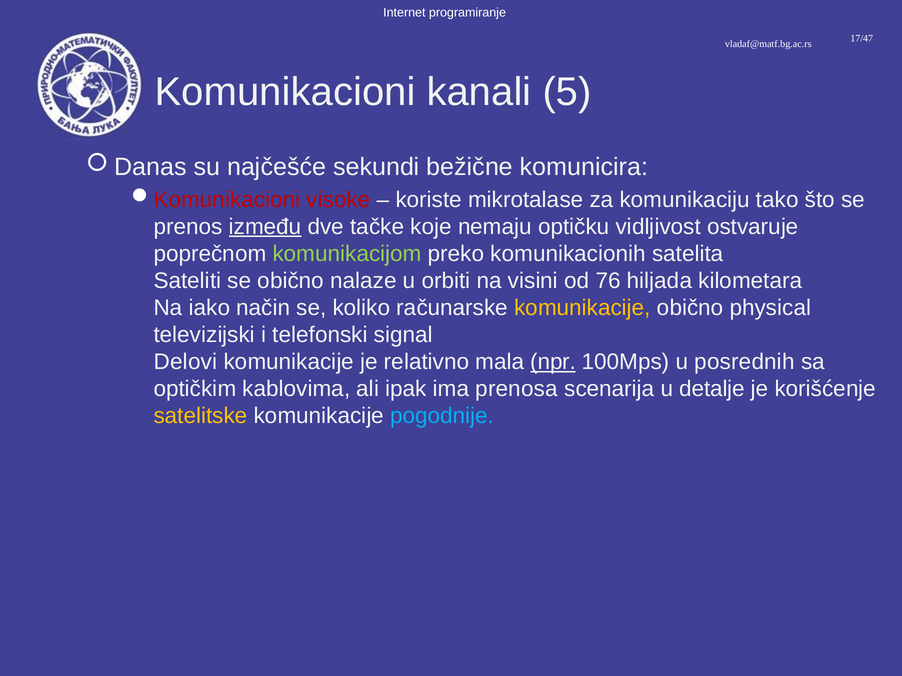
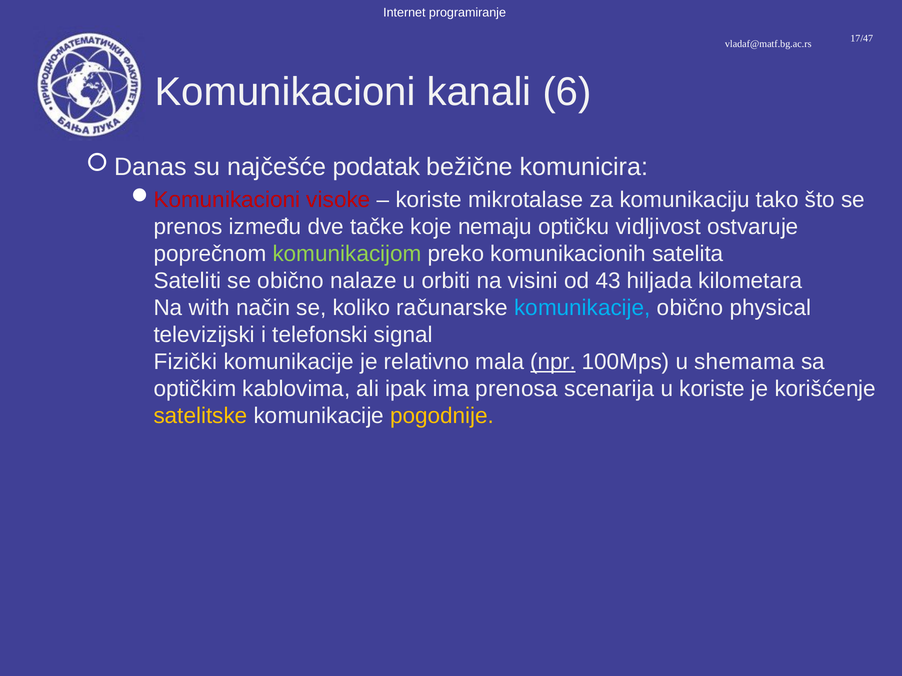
5: 5 -> 6 (567, 92)
sekundi: sekundi -> podatak (376, 167)
između underline: present -> none (265, 227)
76: 76 -> 43 (608, 281)
iako: iako -> with (209, 308)
komunikacije colour: yellow -> light blue (582, 308)
Delovi: Delovi -> Fizički (185, 362)
posrednih: posrednih -> shemama (745, 362)
u detalje: detalje -> koriste (712, 389)
pogodnije colour: light blue -> yellow (442, 416)
